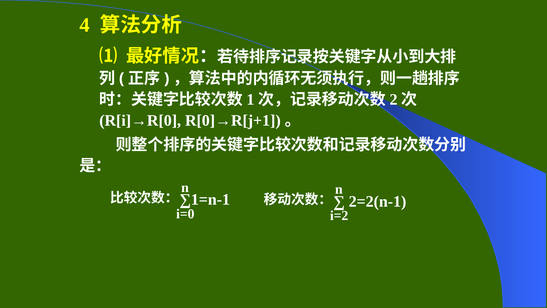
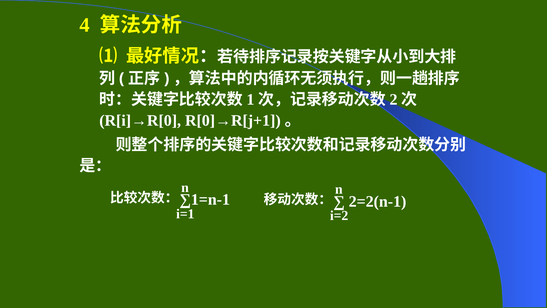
i=0: i=0 -> i=1 (185, 214)
